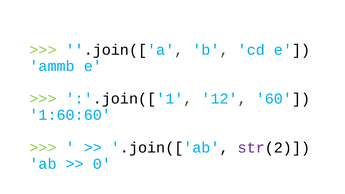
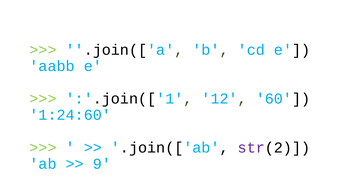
ammb: ammb -> aabb (52, 66)
1:60:60: 1:60:60 -> 1:24:60 (70, 115)
0: 0 -> 9 (102, 164)
